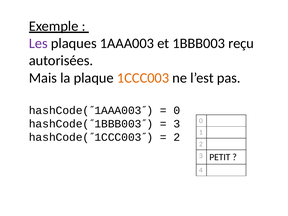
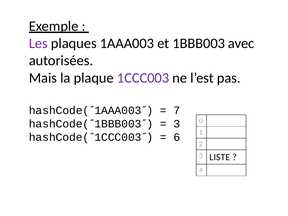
reçu: reçu -> avec (241, 43)
1CCC003 colour: orange -> purple (143, 78)
0: 0 -> 7 (177, 110)
2: 2 -> 6 (177, 137)
PETIT: PETIT -> LISTE (220, 157)
